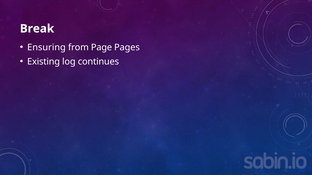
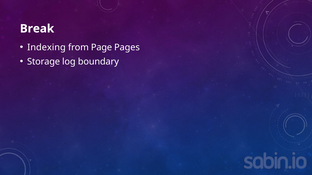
Ensuring: Ensuring -> Indexing (46, 48)
Existing: Existing -> Storage (44, 62)
continues: continues -> boundary (98, 62)
